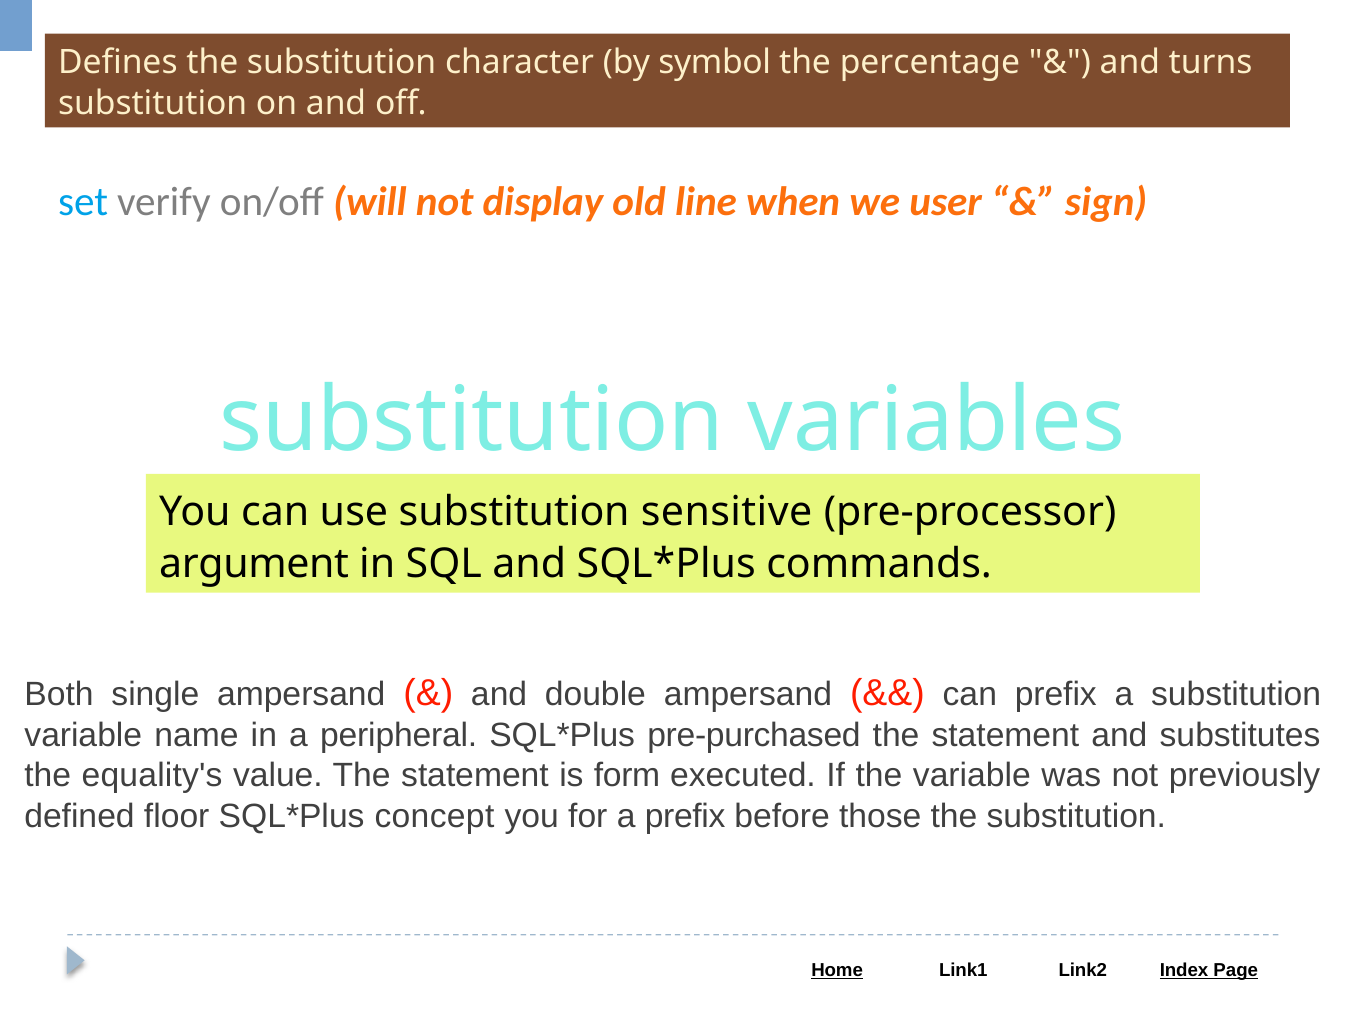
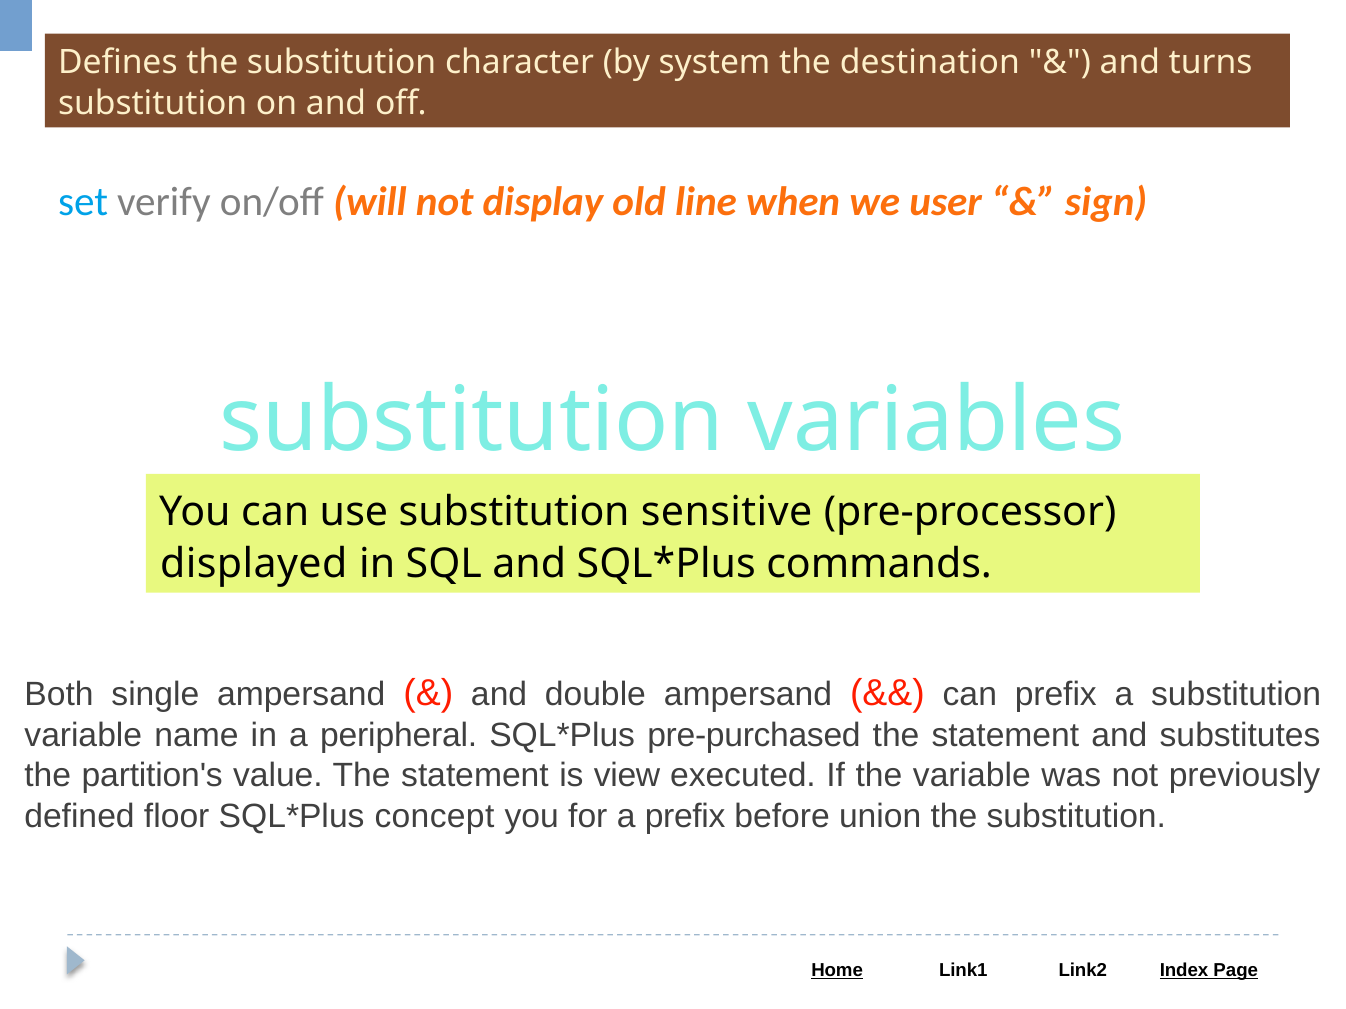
symbol: symbol -> system (715, 63)
percentage: percentage -> destination (930, 63)
argument: argument -> displayed (254, 565)
equality's: equality's -> partition's (152, 776)
form: form -> view (627, 776)
those: those -> union (880, 817)
